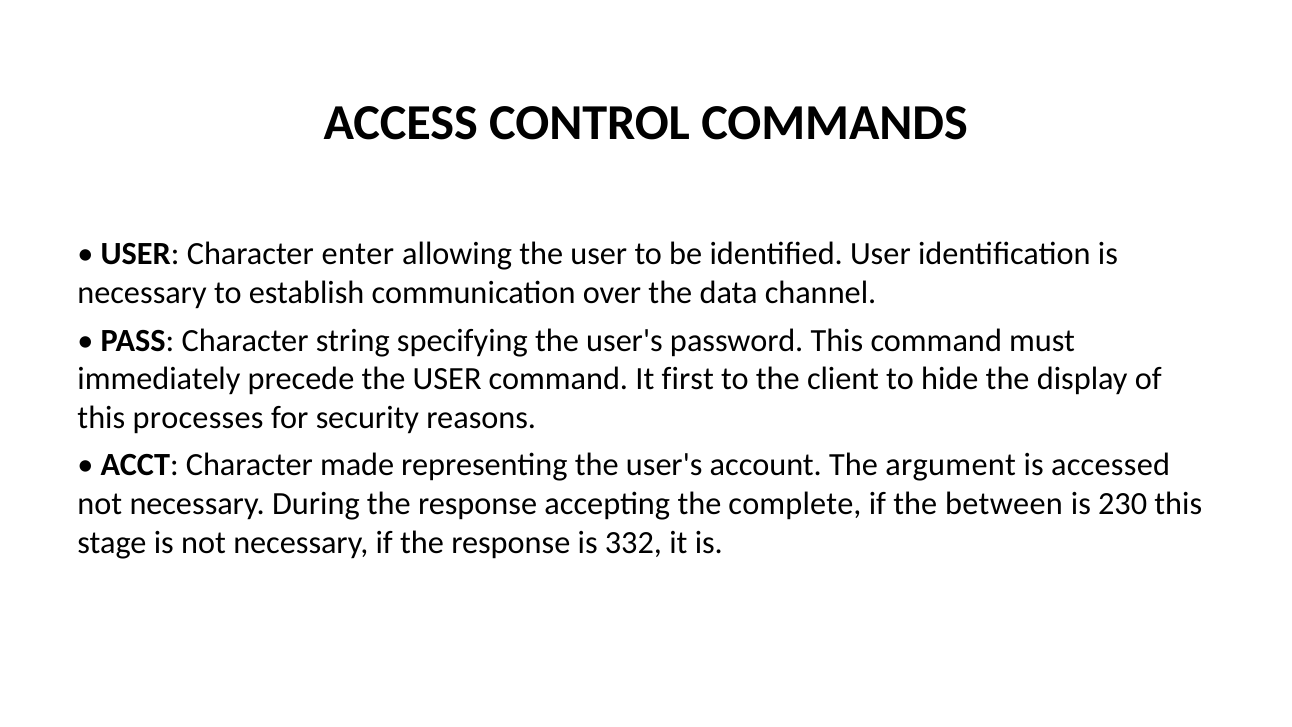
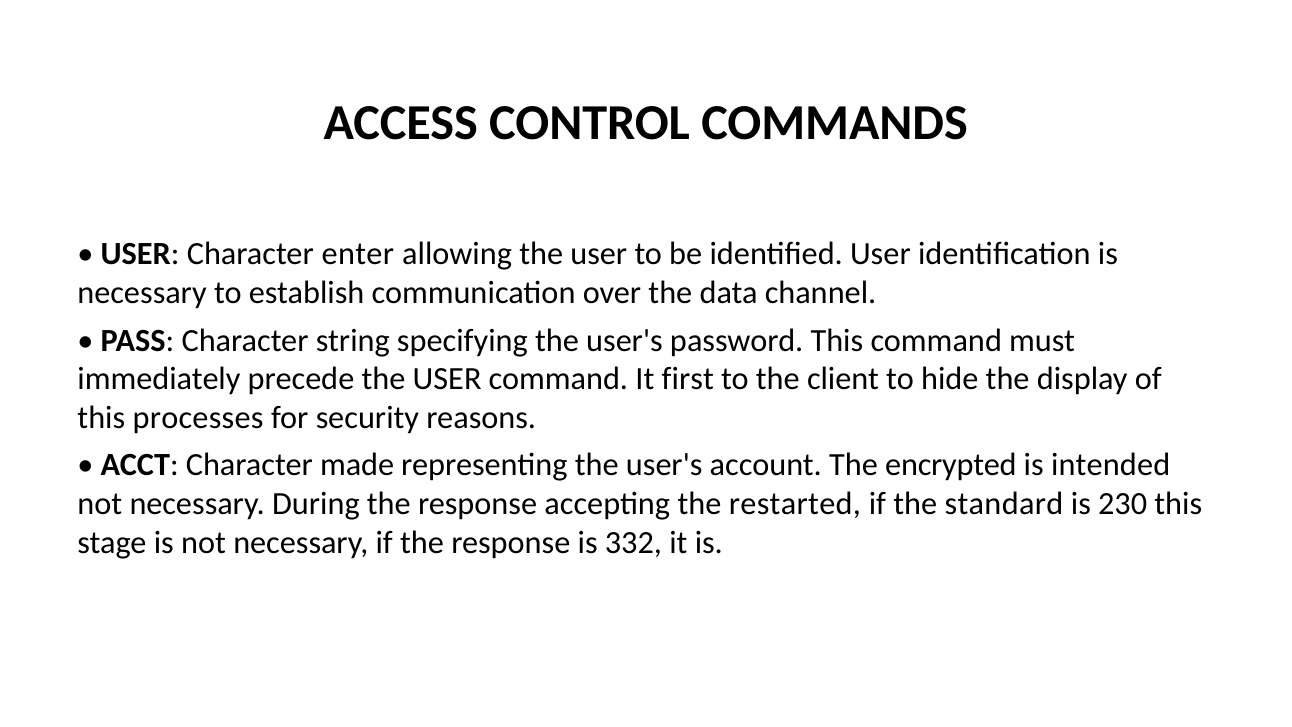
argument: argument -> encrypted (951, 465)
accessed: accessed -> intended (1111, 465)
complete: complete -> restarted (795, 504)
between: between -> standard (1004, 504)
